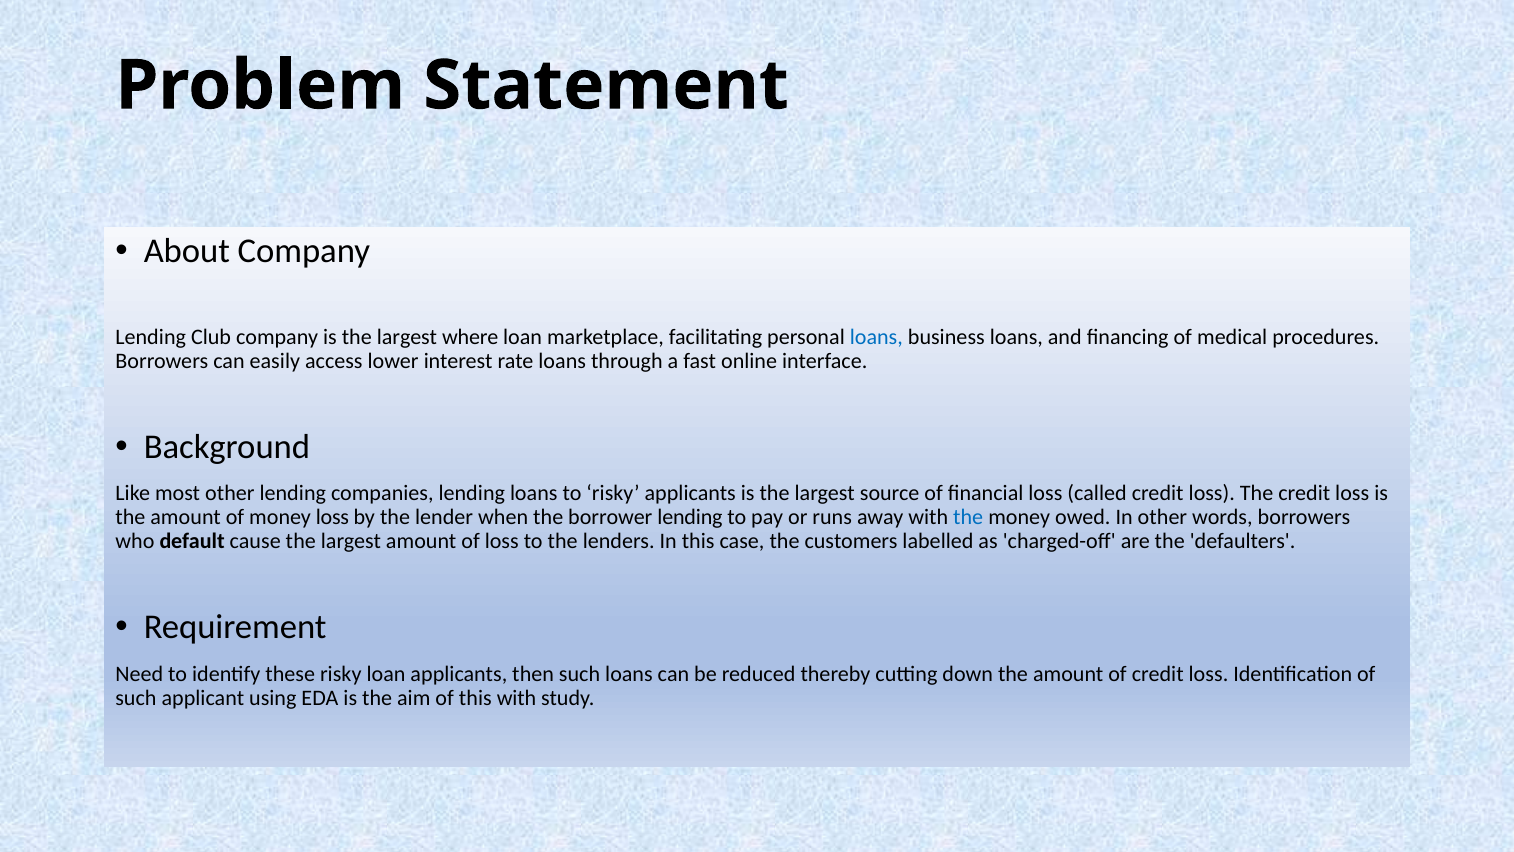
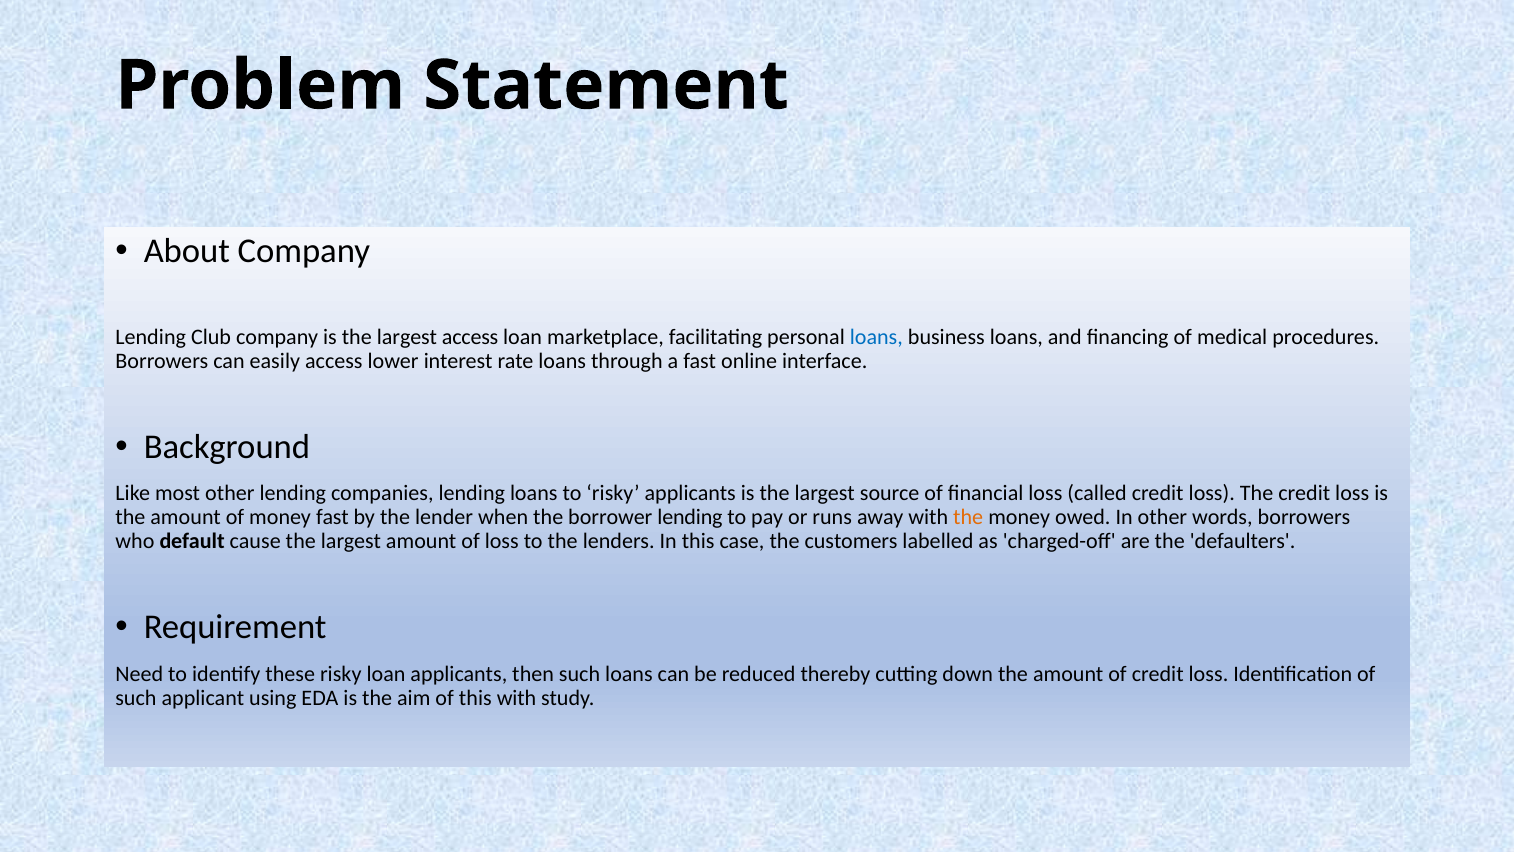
largest where: where -> access (470, 337)
money loss: loss -> fast (332, 517)
the colour: blue -> orange (968, 517)
